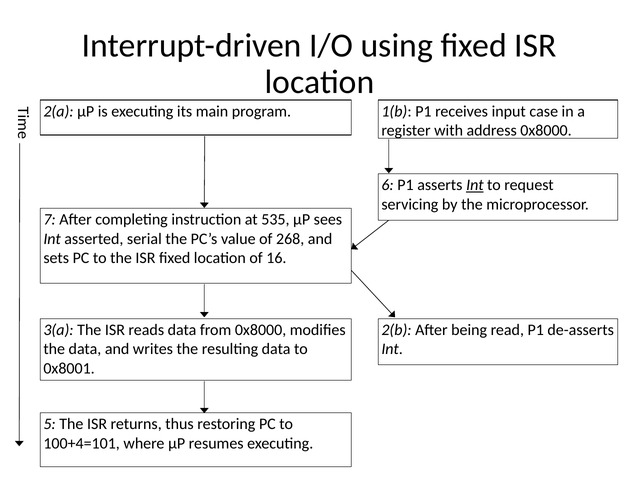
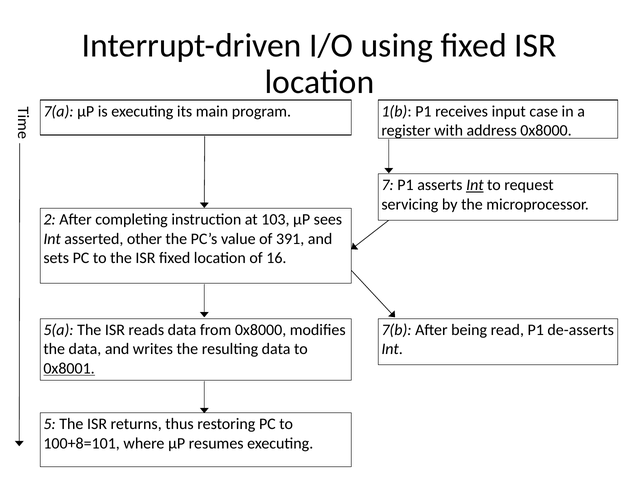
2(a: 2(a -> 7(a (59, 111)
6: 6 -> 7 (388, 185)
7: 7 -> 2 (50, 219)
535: 535 -> 103 (275, 219)
serial: serial -> other (145, 239)
268: 268 -> 391 (290, 239)
3(a: 3(a -> 5(a (59, 329)
2(b: 2(b -> 7(b (397, 329)
0x8001 underline: none -> present (69, 368)
100+4=101: 100+4=101 -> 100+8=101 (82, 443)
